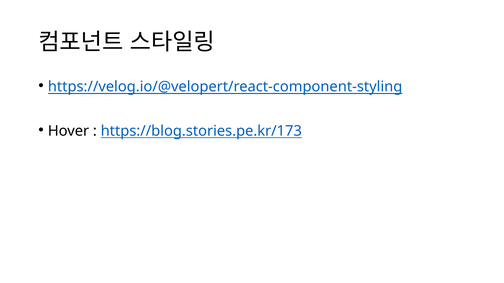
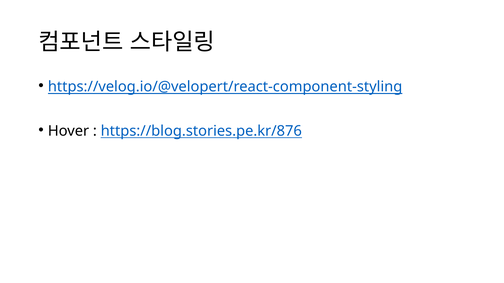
https://blog.stories.pe.kr/173: https://blog.stories.pe.kr/173 -> https://blog.stories.pe.kr/876 (201, 131)
